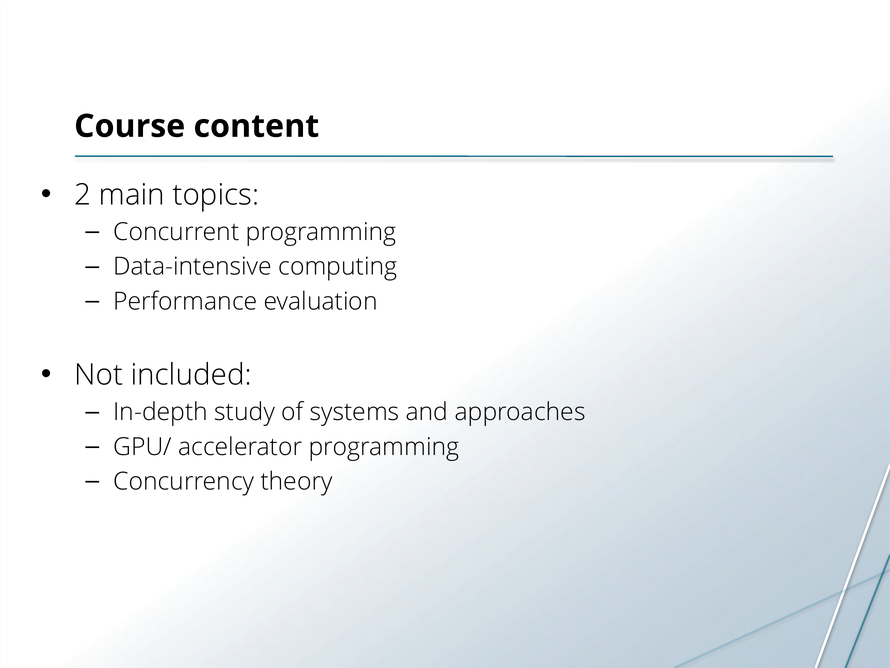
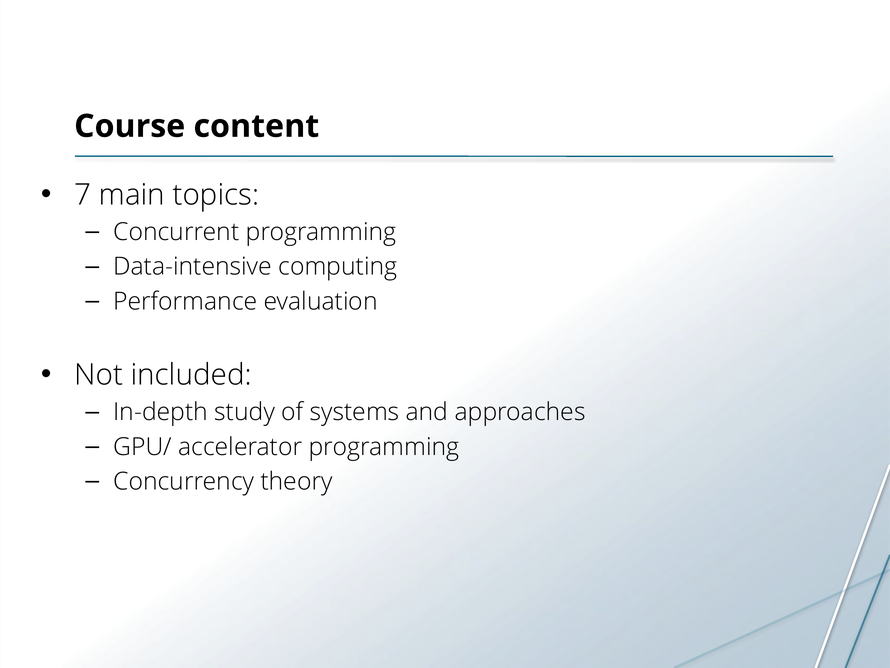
2: 2 -> 7 (83, 195)
